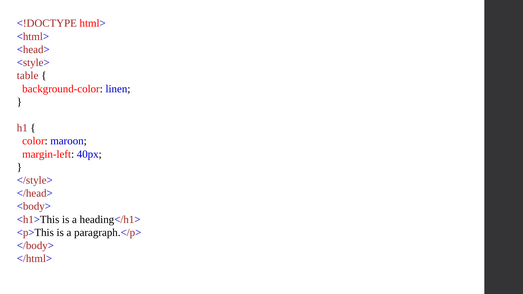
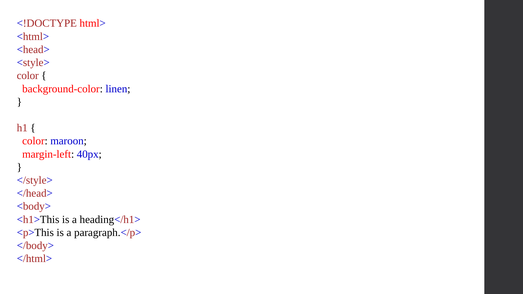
table: table -> color (28, 76)
